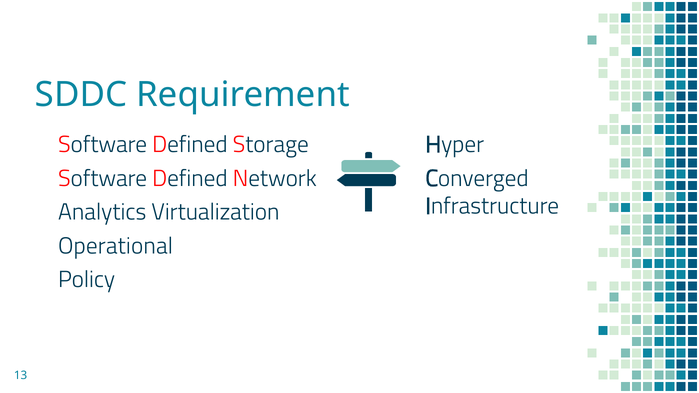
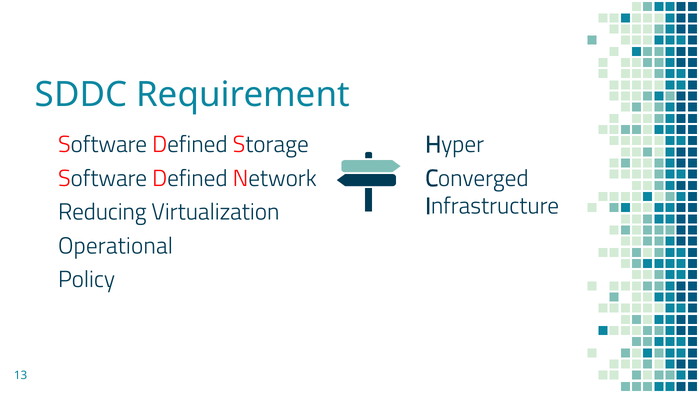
Analytics: Analytics -> Reducing (102, 212)
